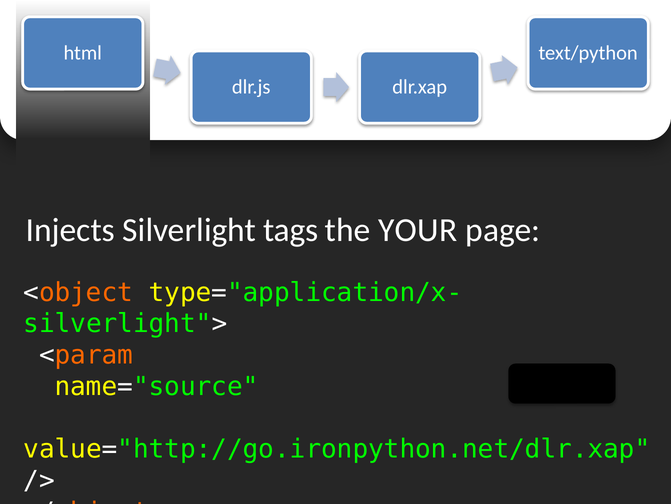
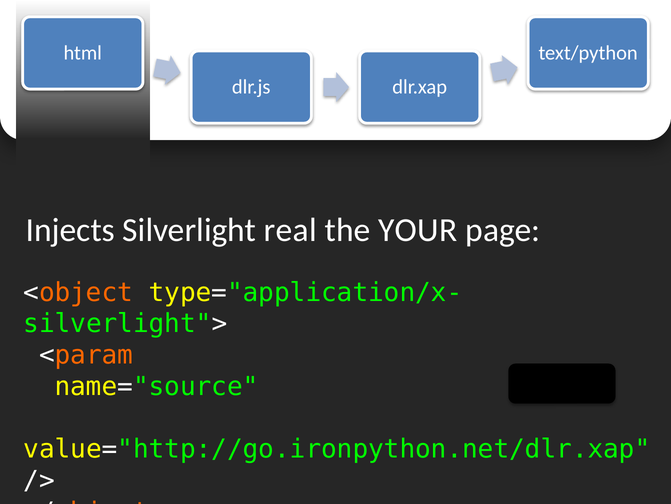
tags: tags -> real (290, 230)
